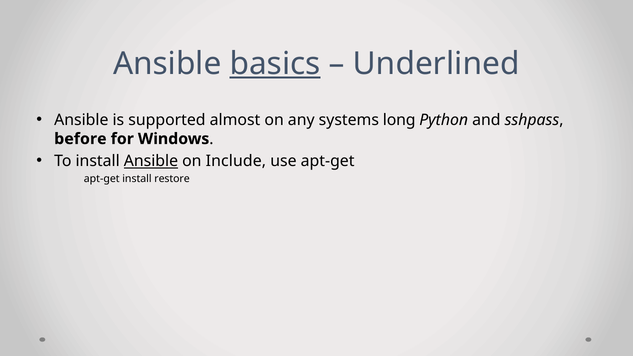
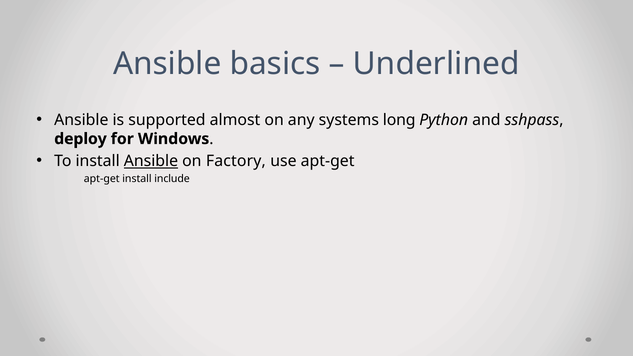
basics underline: present -> none (275, 64)
before: before -> deploy (80, 139)
Include: Include -> Factory (236, 161)
restore: restore -> include (172, 179)
